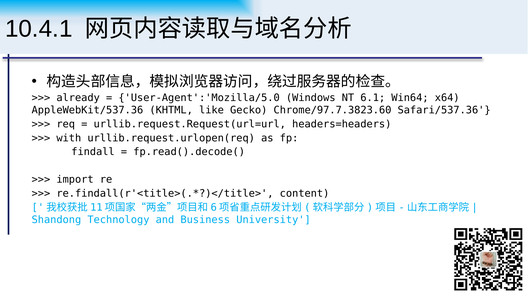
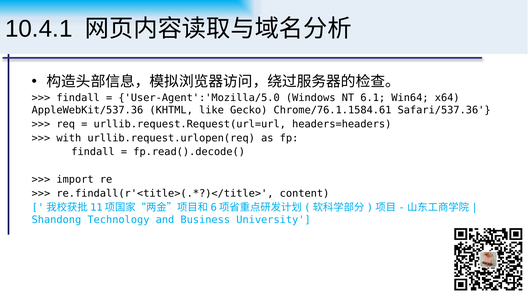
already: already -> findall (78, 98)
Chrome/97.7.3823.60: Chrome/97.7.3823.60 -> Chrome/76.1.1584.61 (333, 110)
